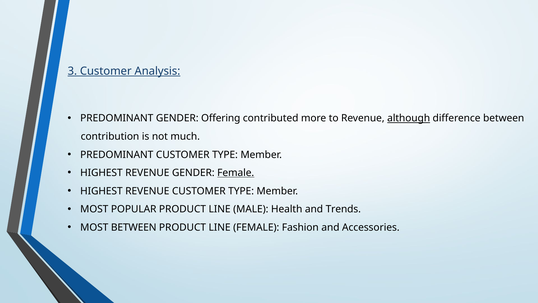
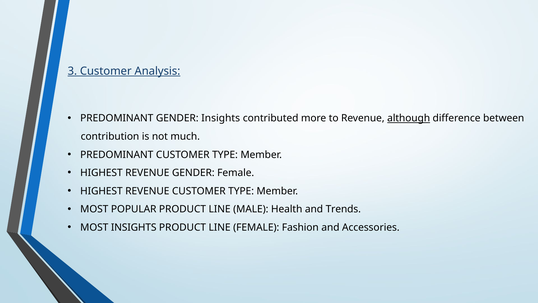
GENDER Offering: Offering -> Insights (221, 118)
Female underline: present -> none (236, 173)
MOST BETWEEN: BETWEEN -> INSIGHTS (134, 227)
